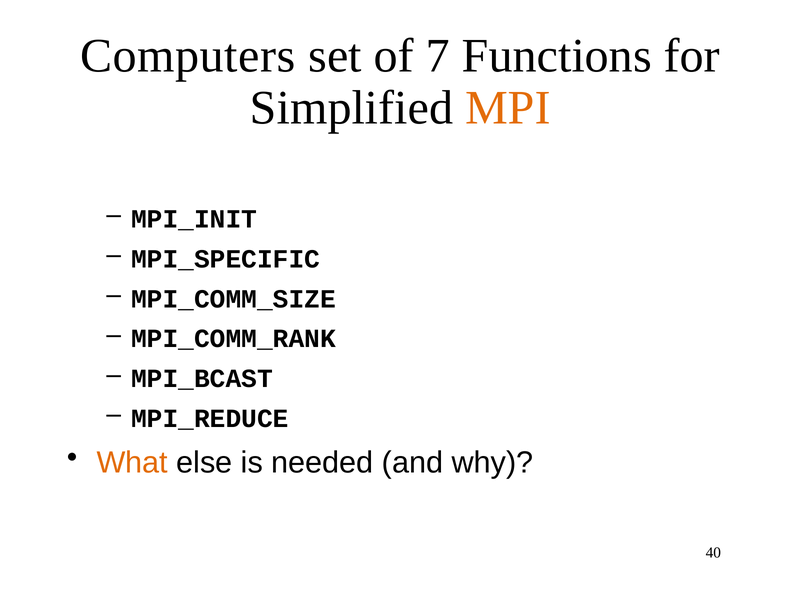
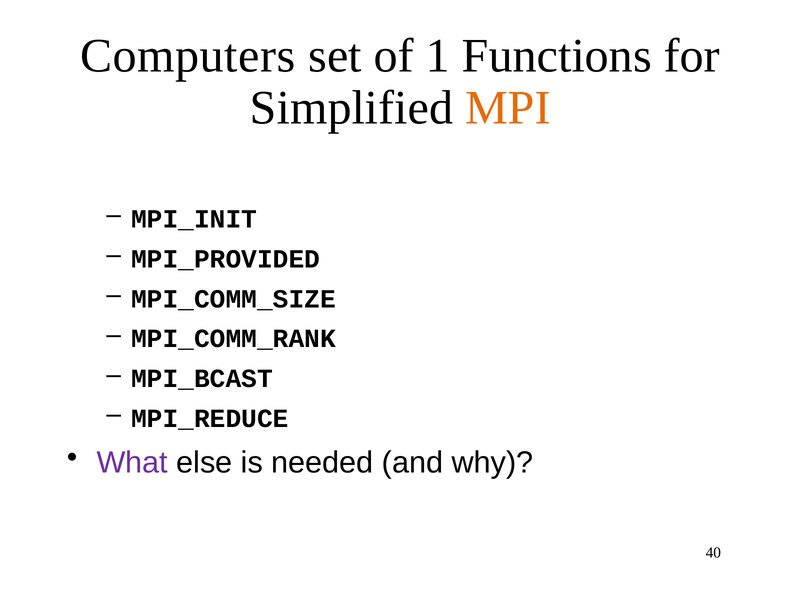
7: 7 -> 1 (438, 56)
MPI_SPECIFIC: MPI_SPECIFIC -> MPI_PROVIDED (226, 259)
What colour: orange -> purple (132, 463)
